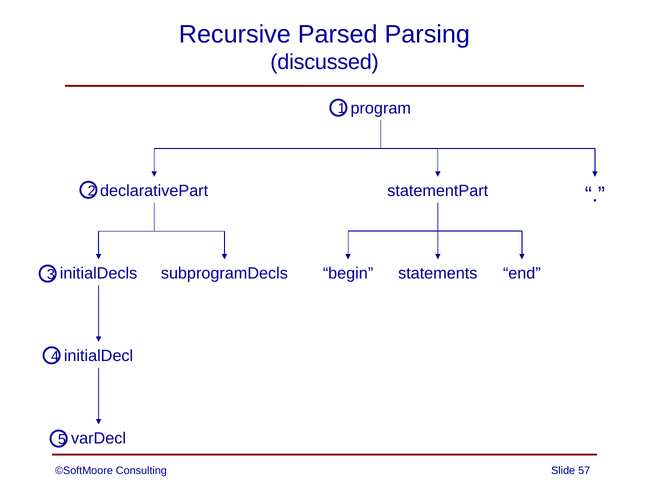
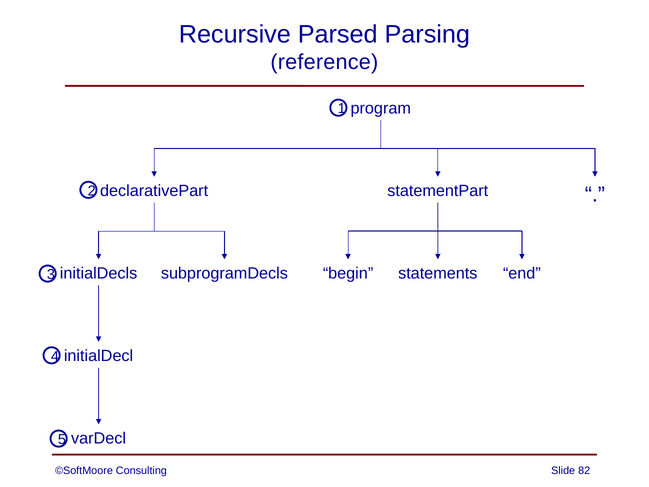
discussed: discussed -> reference (324, 62)
57: 57 -> 82 (584, 470)
